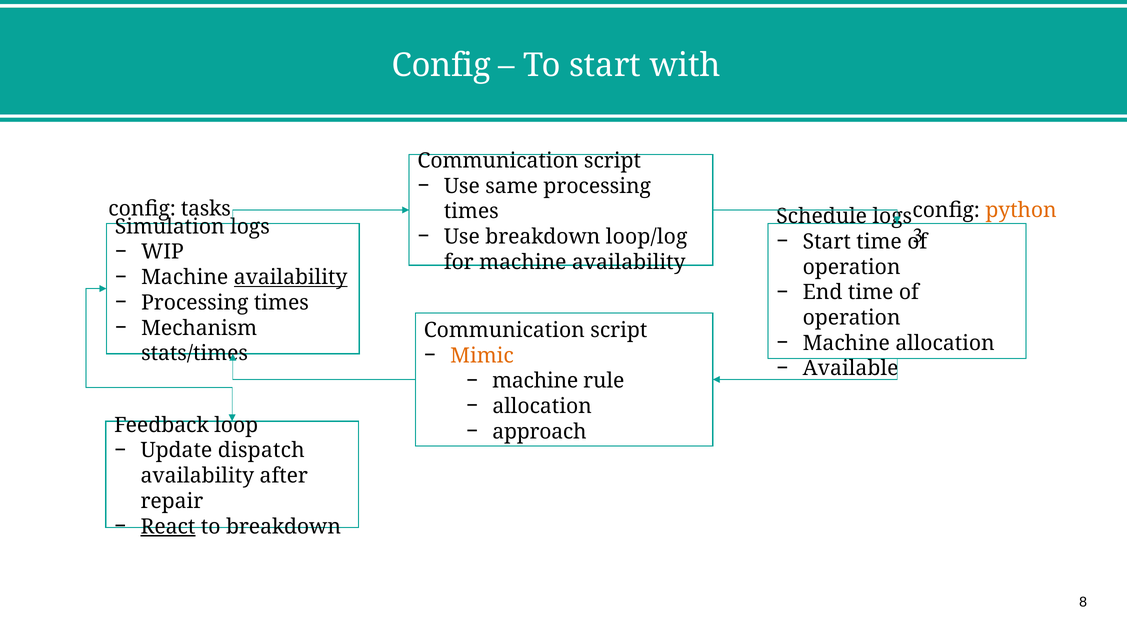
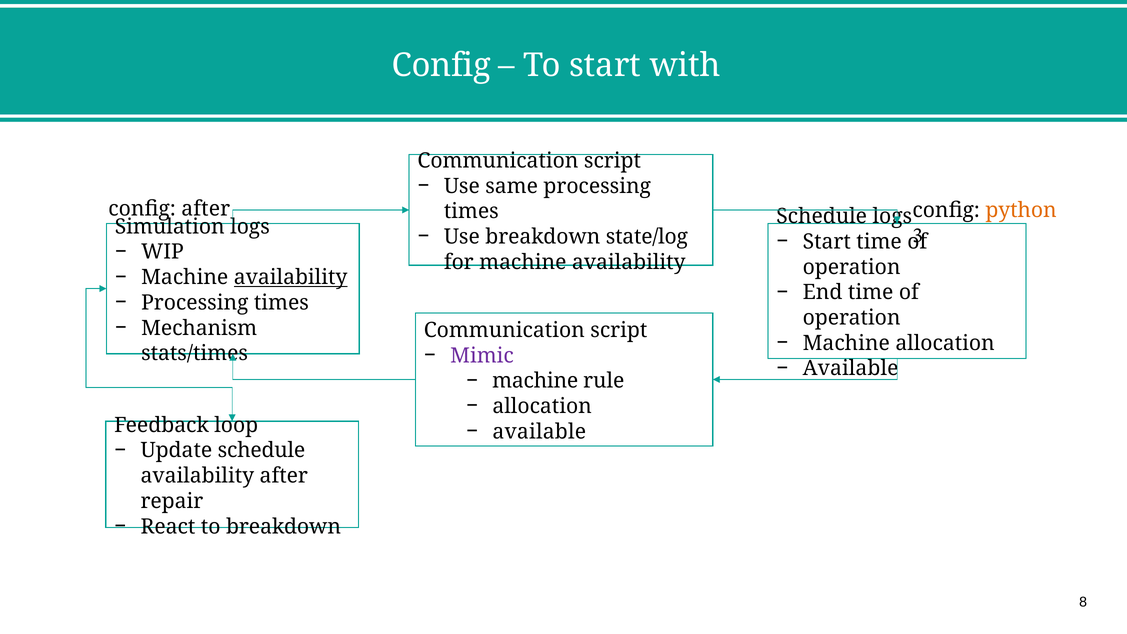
config tasks: tasks -> after (206, 209)
loop/log: loop/log -> state/log (647, 237)
Mimic colour: orange -> purple (482, 356)
approach: approach -> available (539, 432)
Update dispatch: dispatch -> schedule (261, 450)
React underline: present -> none (168, 526)
